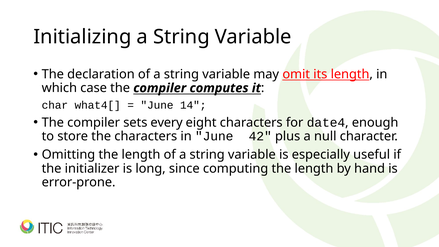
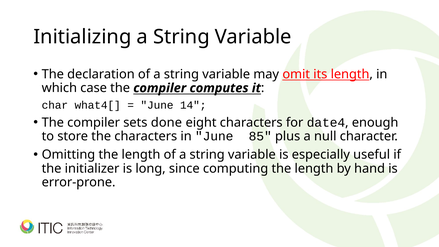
every: every -> done (166, 122)
42: 42 -> 85 (260, 136)
